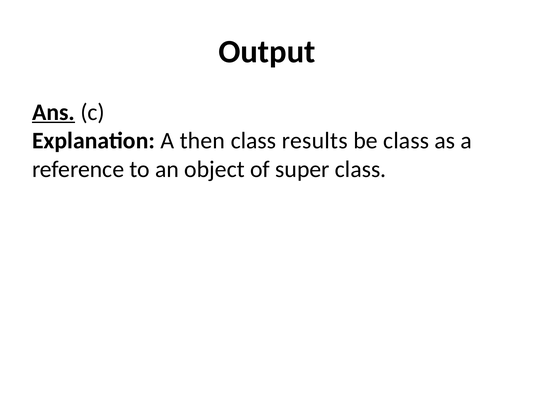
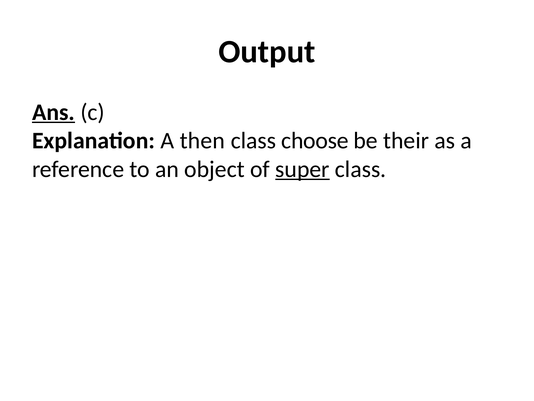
results: results -> choose (315, 141)
be class: class -> their (406, 141)
super underline: none -> present (302, 169)
